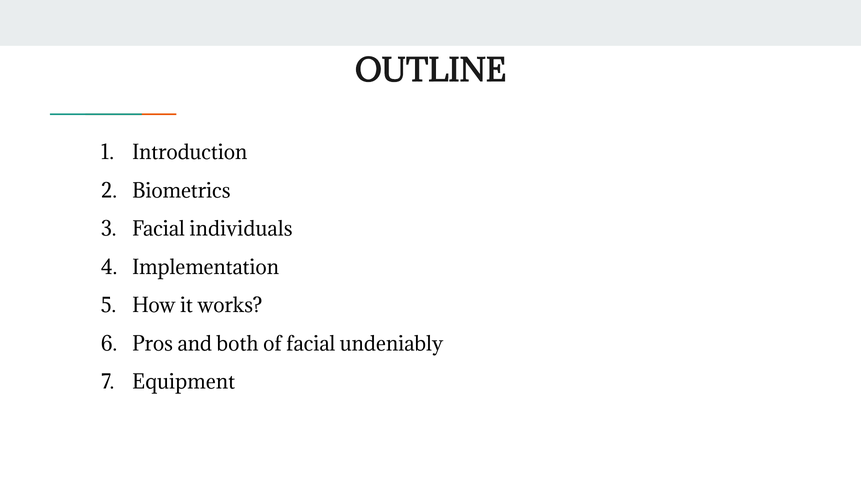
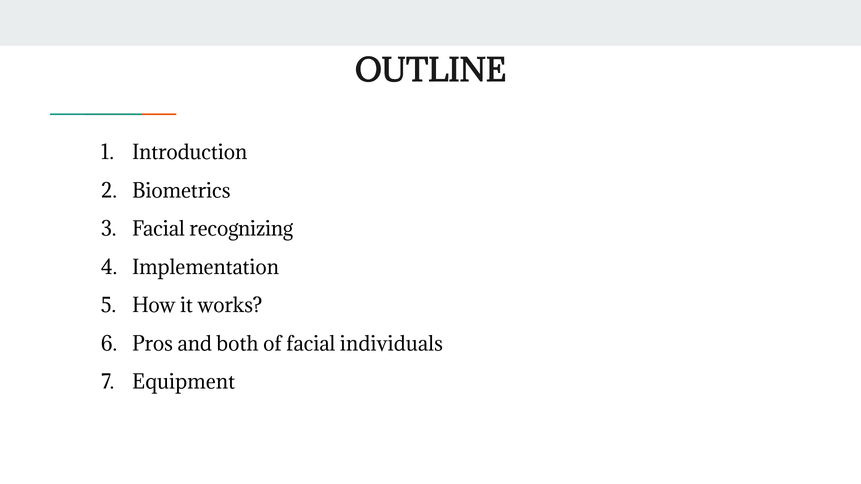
individuals: individuals -> recognizing (241, 230)
undeniably: undeniably -> individuals (391, 345)
